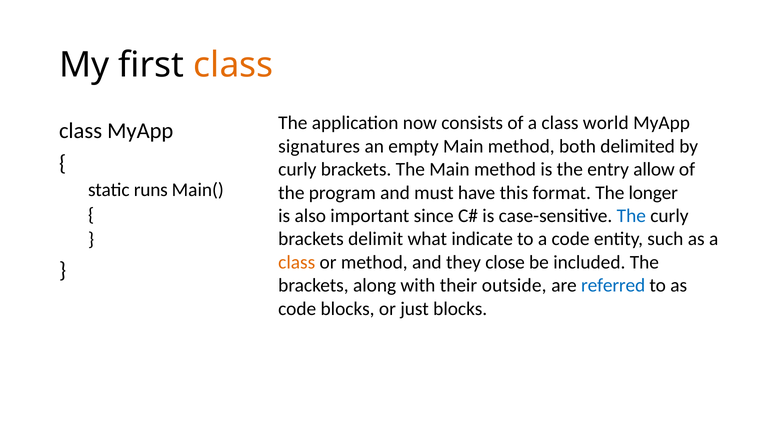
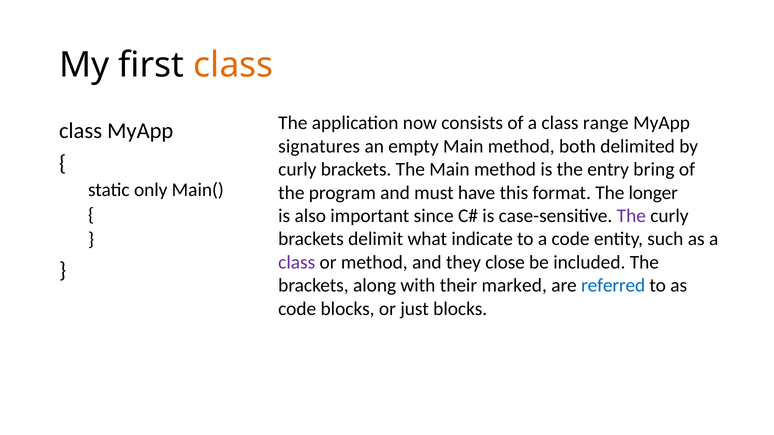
world: world -> range (606, 123)
allow: allow -> bring (654, 170)
runs: runs -> only (151, 190)
The colour: blue -> purple (631, 216)
class colour: orange -> purple (297, 262)
outside: outside -> marked (514, 286)
